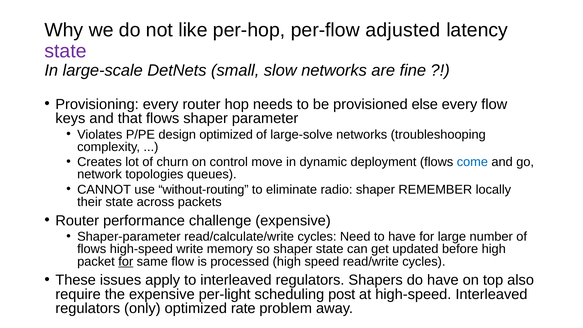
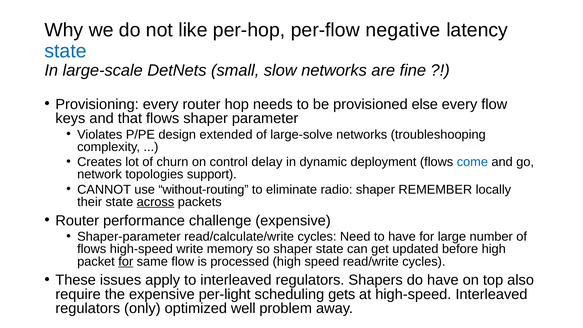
adjusted: adjusted -> negative (403, 30)
state colour: purple -> blue (66, 51)
design optimized: optimized -> extended (226, 134)
move: move -> delay (267, 162)
queues: queues -> support (212, 174)
across underline: none -> present (155, 202)
post: post -> gets (342, 294)
rate: rate -> well (243, 308)
